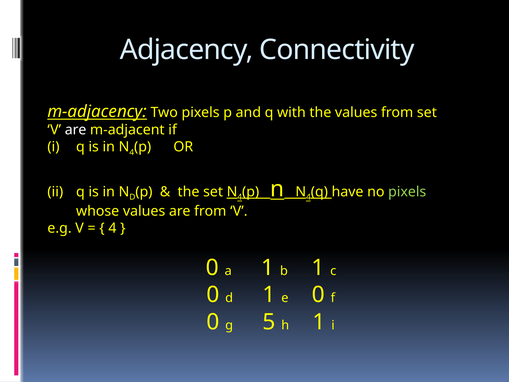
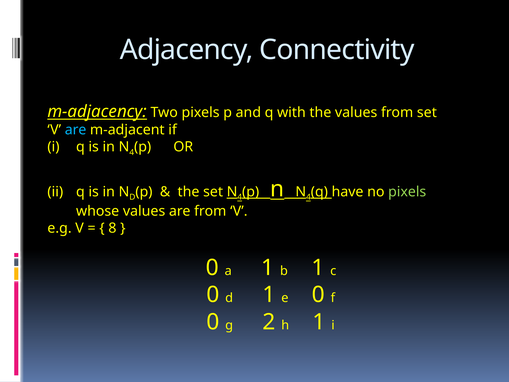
are colour: white -> light blue (76, 130)
4: 4 -> 8 (112, 228)
5: 5 -> 2 (269, 322)
